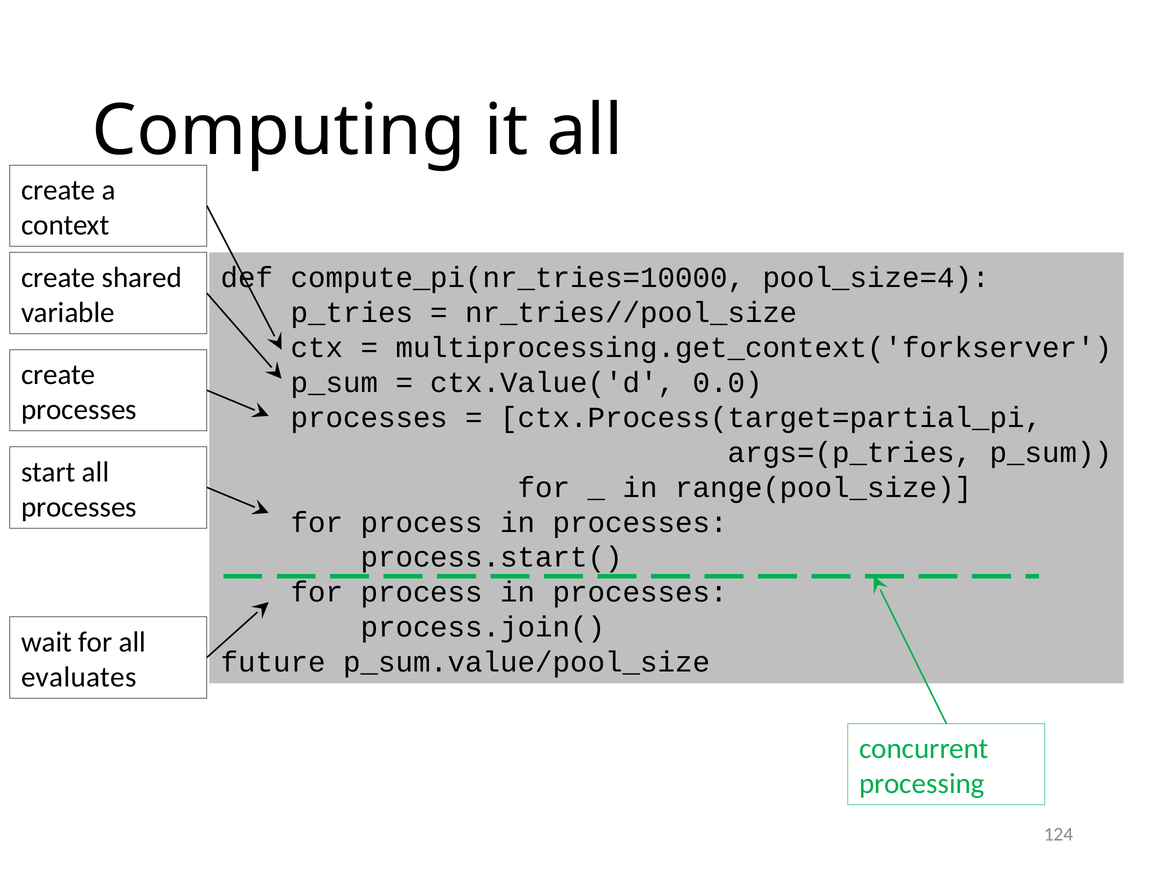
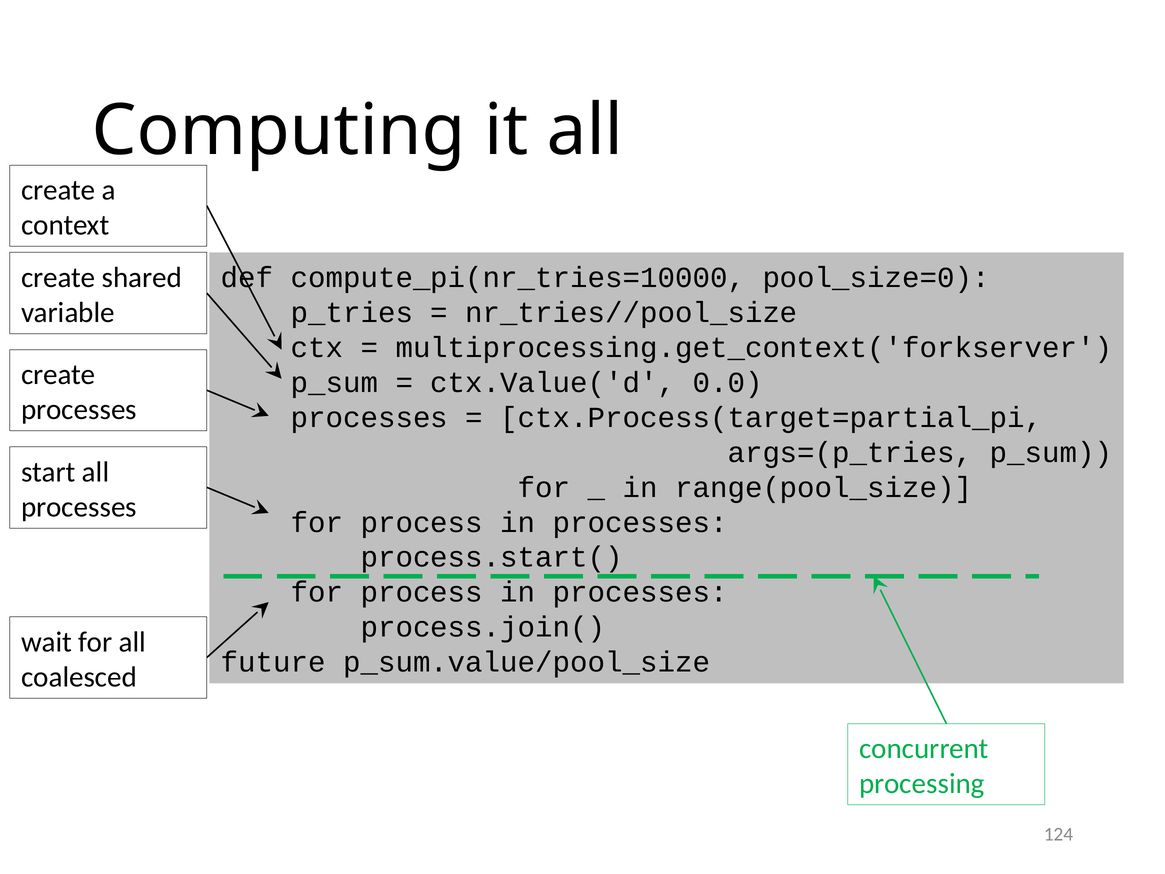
pool_size=4: pool_size=4 -> pool_size=0 (876, 278)
evaluates: evaluates -> coalesced (79, 677)
